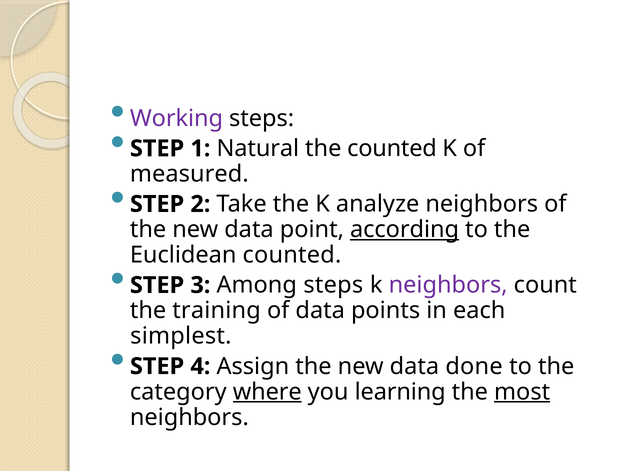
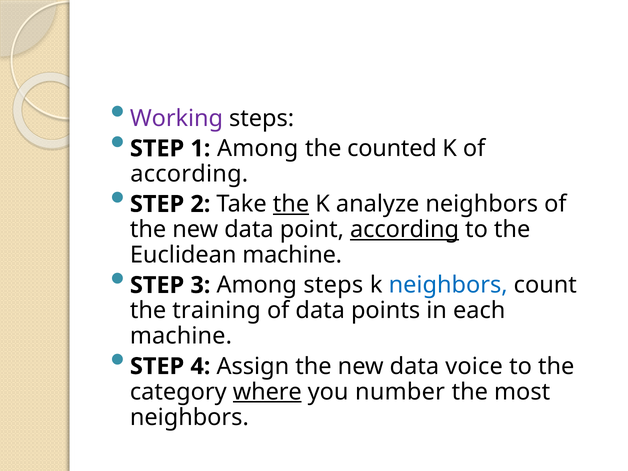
1 Natural: Natural -> Among (258, 148)
measured: measured -> according (189, 174)
the underline: none -> present (291, 204)
Euclidean counted: counted -> machine (292, 255)
neighbors colour: purple -> blue (448, 285)
simplest: simplest -> machine (181, 336)
done: done -> voice (474, 366)
learning: learning -> number (400, 392)
most underline: present -> none (522, 392)
